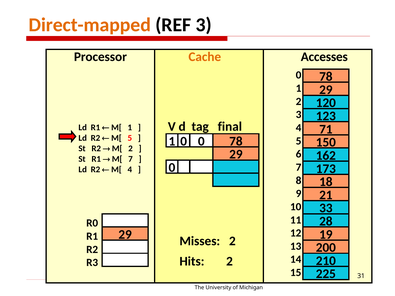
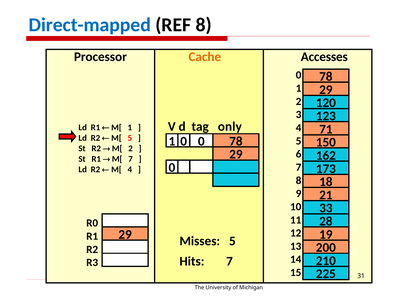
Direct-mapped colour: orange -> blue (90, 25)
REF 3: 3 -> 8 (204, 25)
final: final -> only (230, 127)
Misses 2: 2 -> 5 (232, 241)
Hits 2: 2 -> 7 (229, 261)
